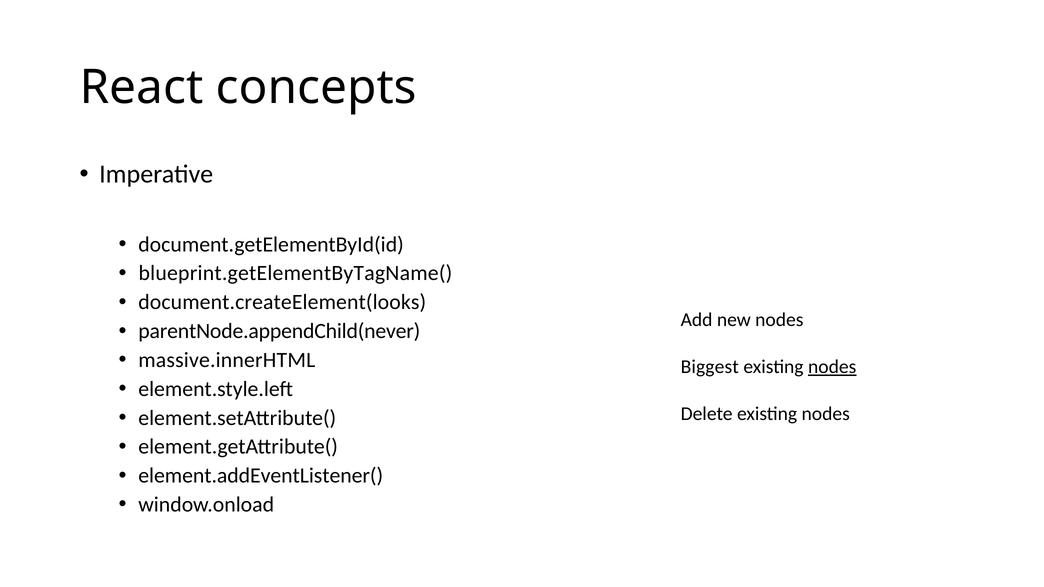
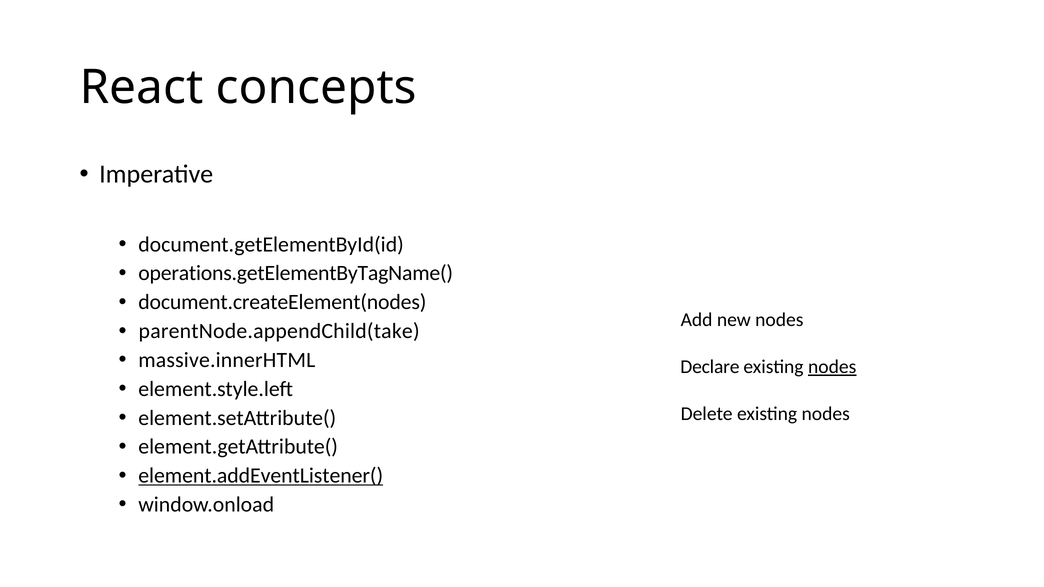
blueprint.getElementByTagName(: blueprint.getElementByTagName( -> operations.getElementByTagName( (296, 273)
document.createElement(looks: document.createElement(looks -> document.createElement(nodes (282, 302)
parentNode.appendChild(never: parentNode.appendChild(never -> parentNode.appendChild(take (279, 331)
Biggest: Biggest -> Declare (710, 367)
element.addEventListener( underline: none -> present (261, 476)
